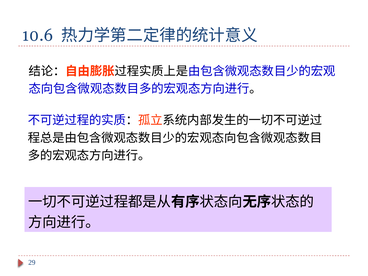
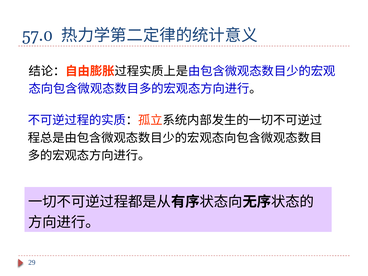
10.6: 10.6 -> 57.0 (38, 36)
